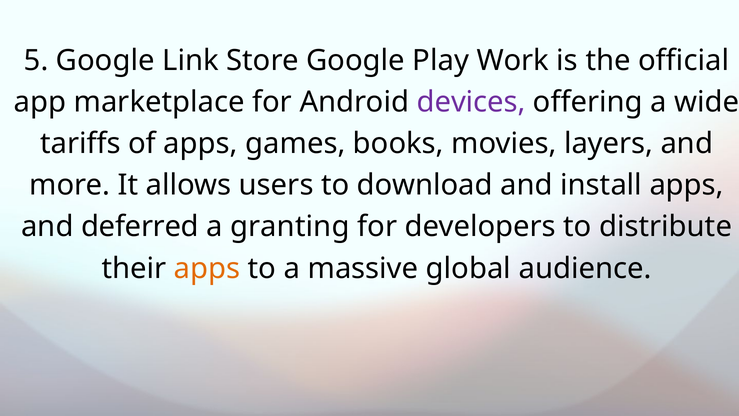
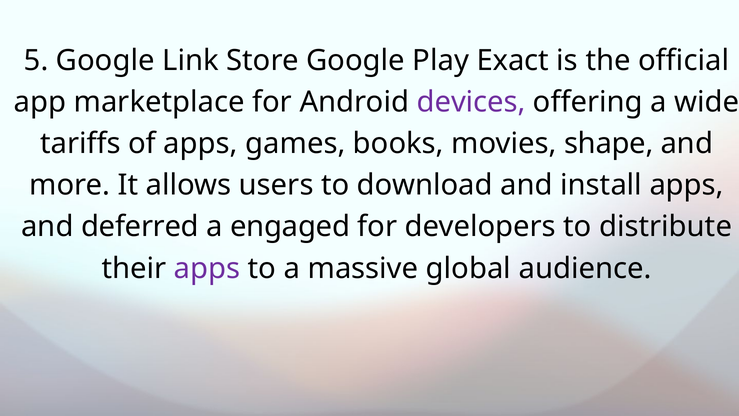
Work: Work -> Exact (513, 60)
layers: layers -> shape (609, 143)
granting: granting -> engaged (290, 227)
apps colour: orange -> purple (207, 268)
